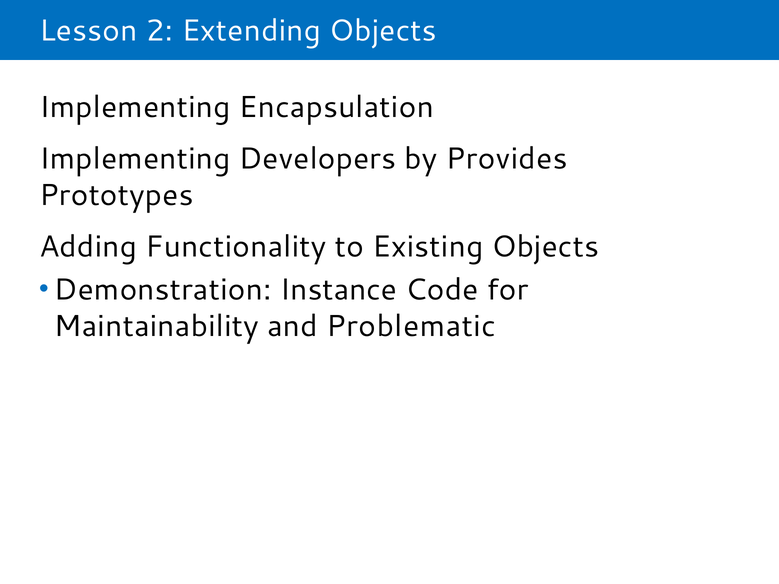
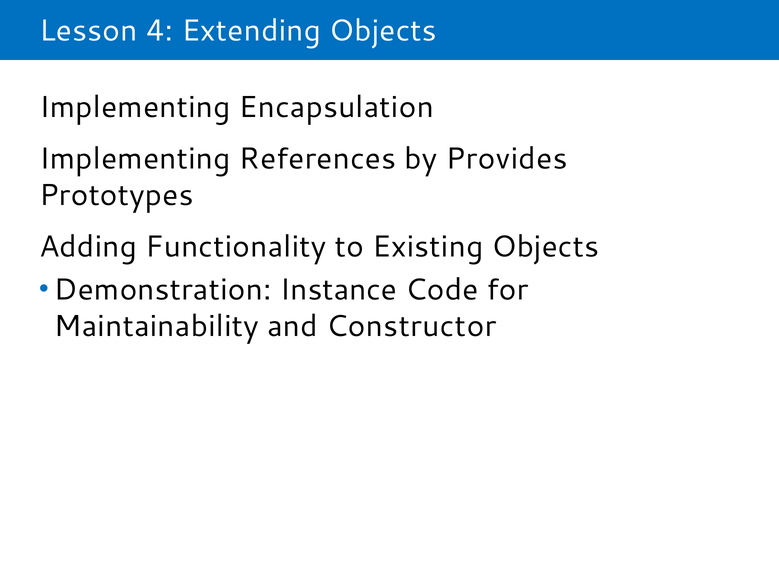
2: 2 -> 4 (159, 31)
Developers: Developers -> References (317, 159)
Problematic: Problematic -> Constructor (411, 326)
